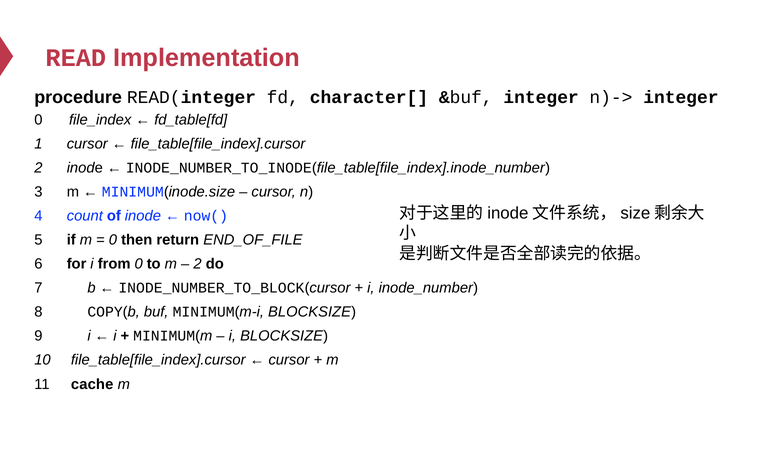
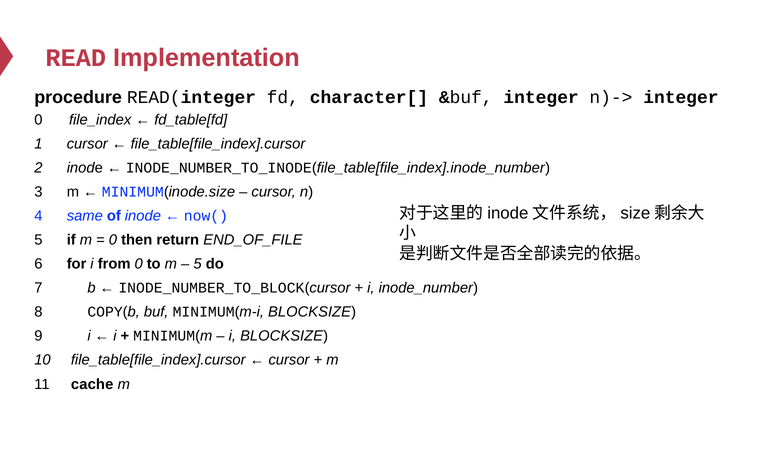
count: count -> same (85, 216)
2: 2 -> 5 (197, 264)
